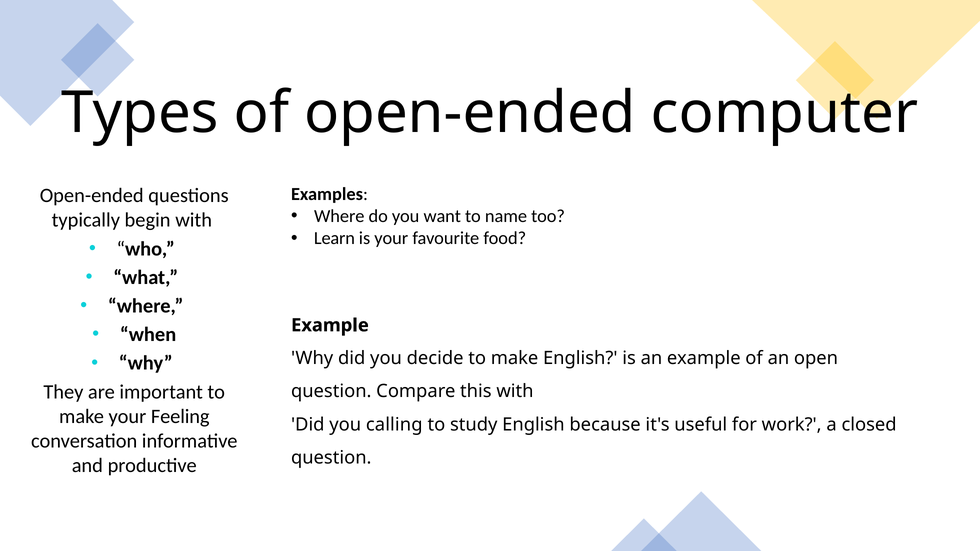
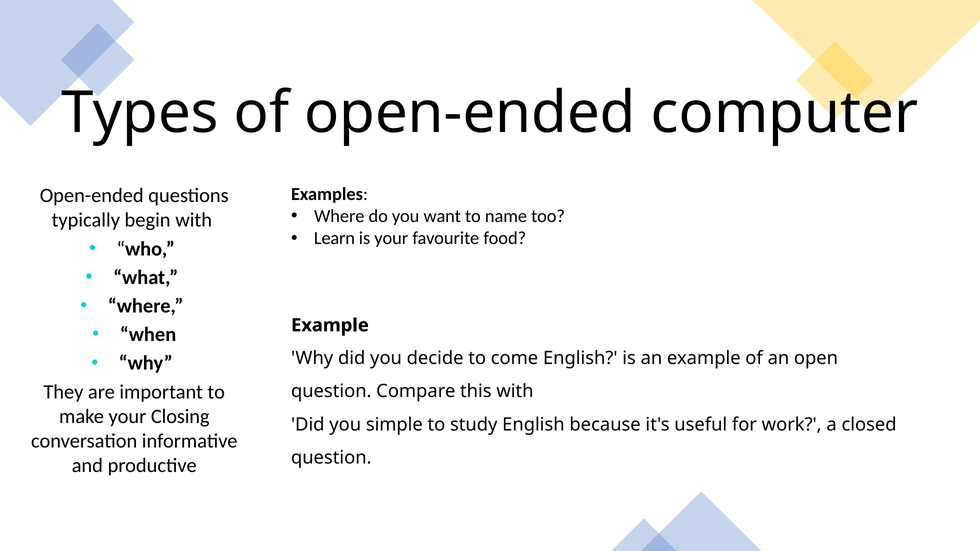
decide to make: make -> come (515, 358)
Feeling: Feeling -> Closing (180, 417)
calling: calling -> simple (394, 425)
